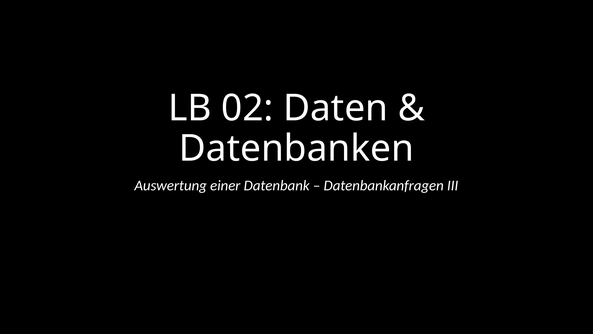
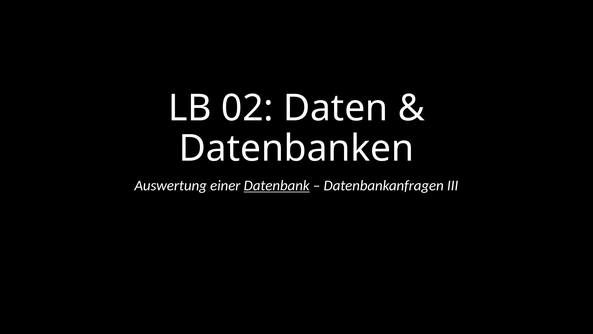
Datenbank underline: none -> present (277, 185)
